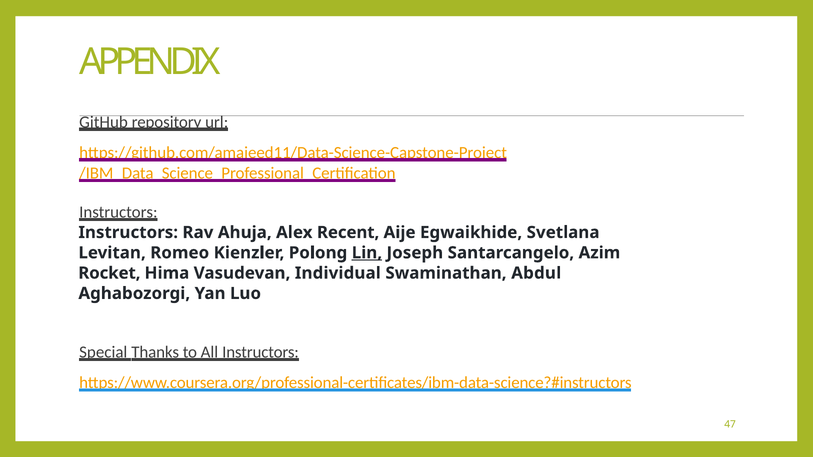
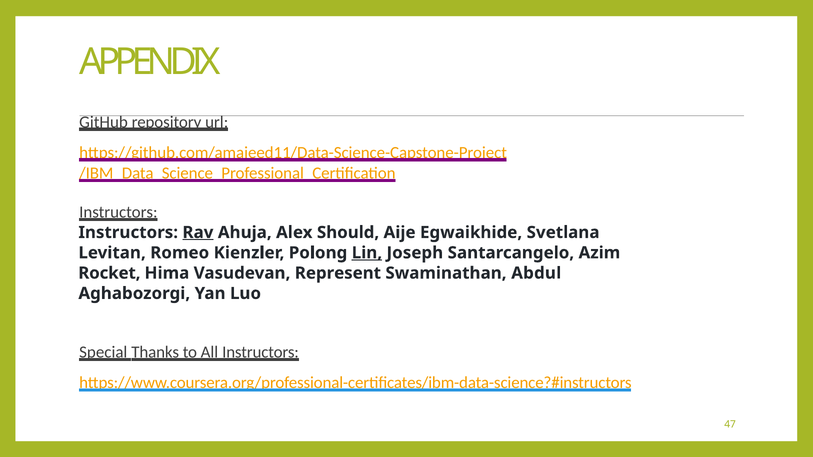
Rav underline: none -> present (198, 233)
Recent: Recent -> Should (348, 233)
Individual: Individual -> Represent (338, 273)
